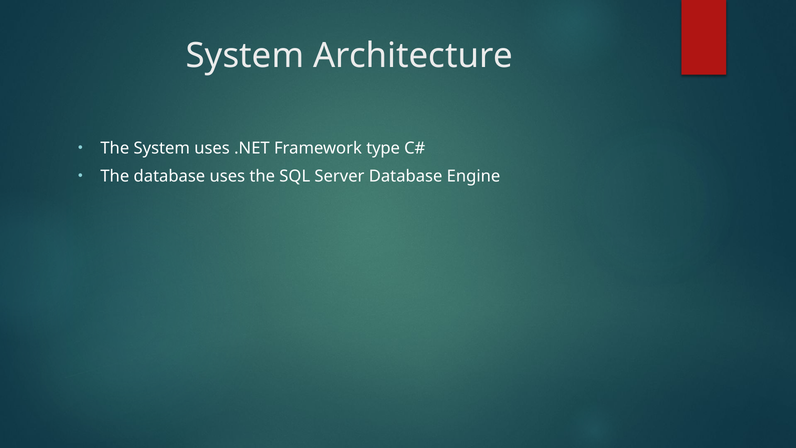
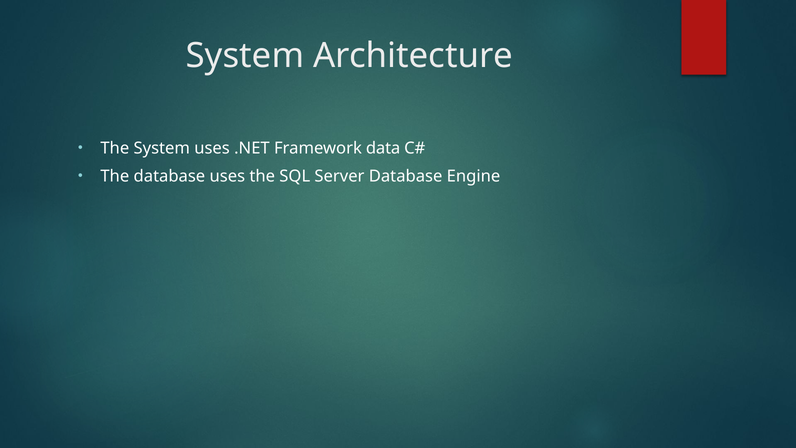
type: type -> data (383, 148)
